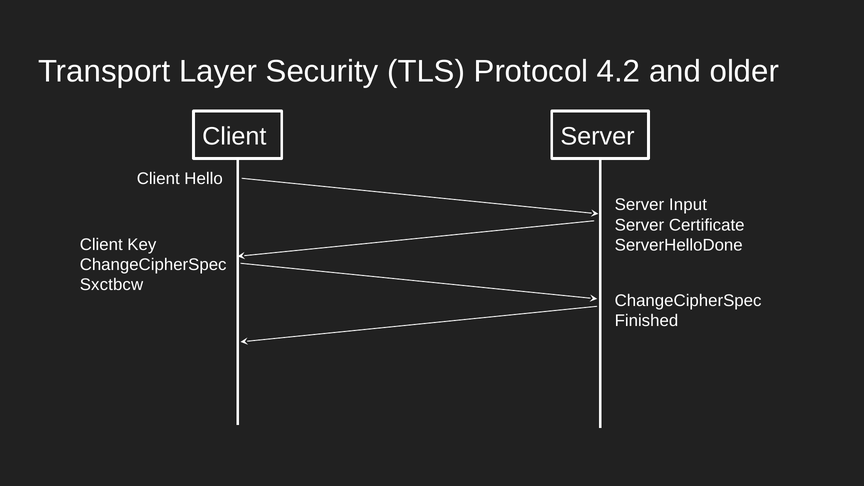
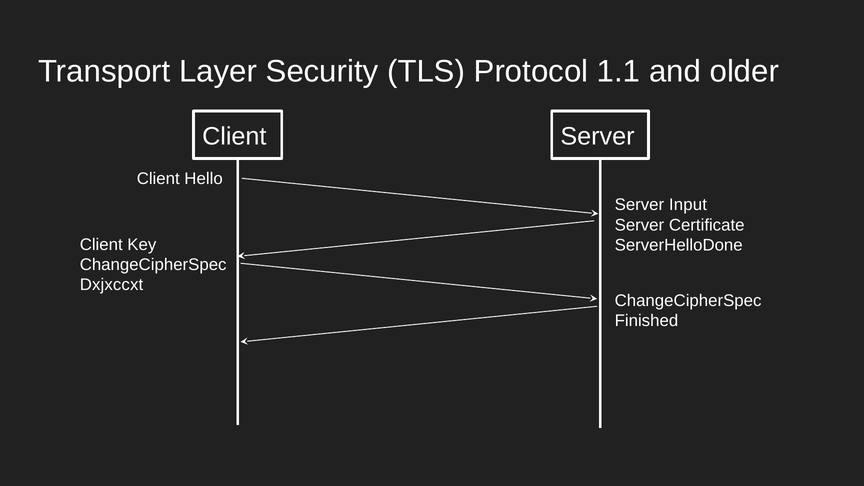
4.2: 4.2 -> 1.1 (619, 72)
Sxctbcw: Sxctbcw -> Dxjxccxt (111, 285)
